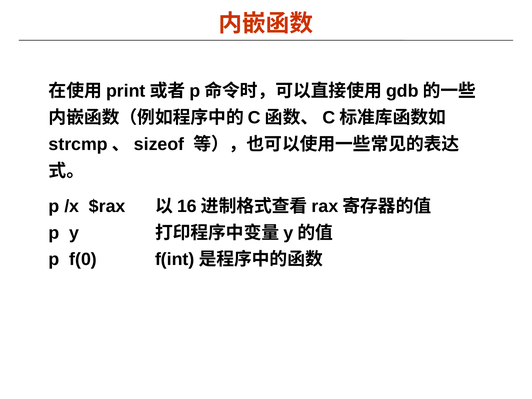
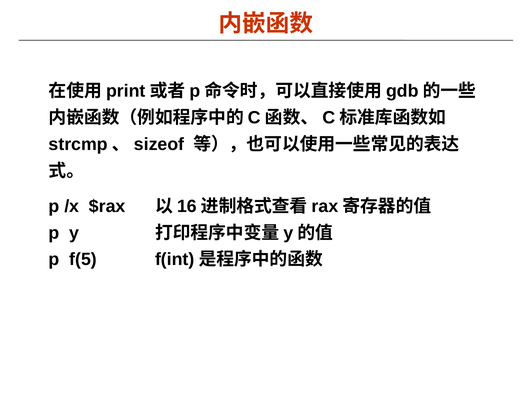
f(0: f(0 -> f(5 (83, 259)
